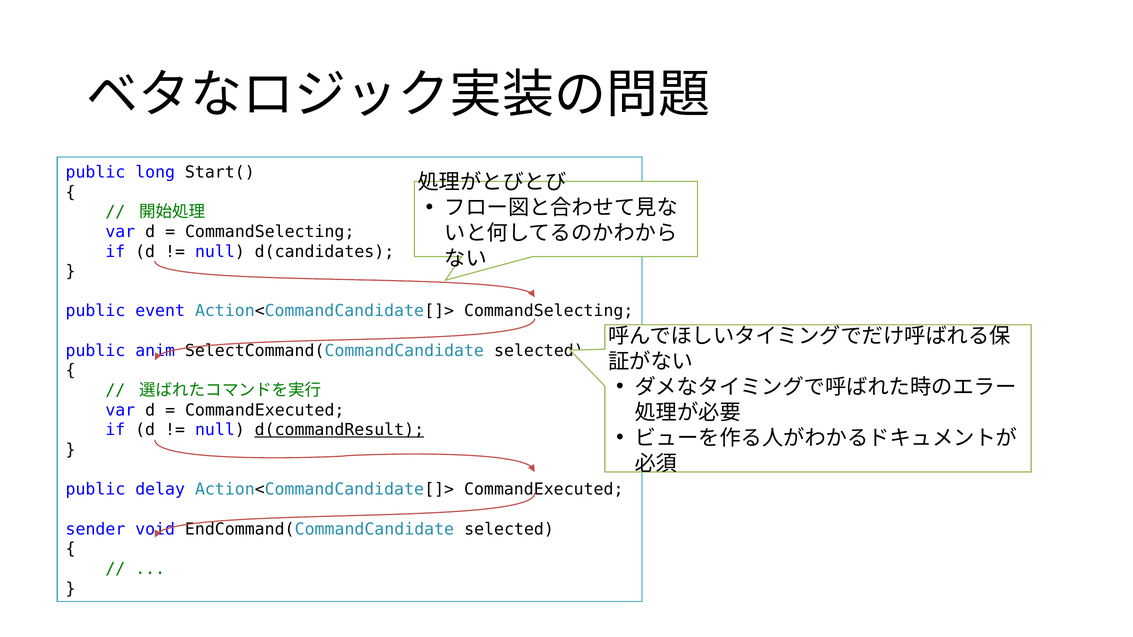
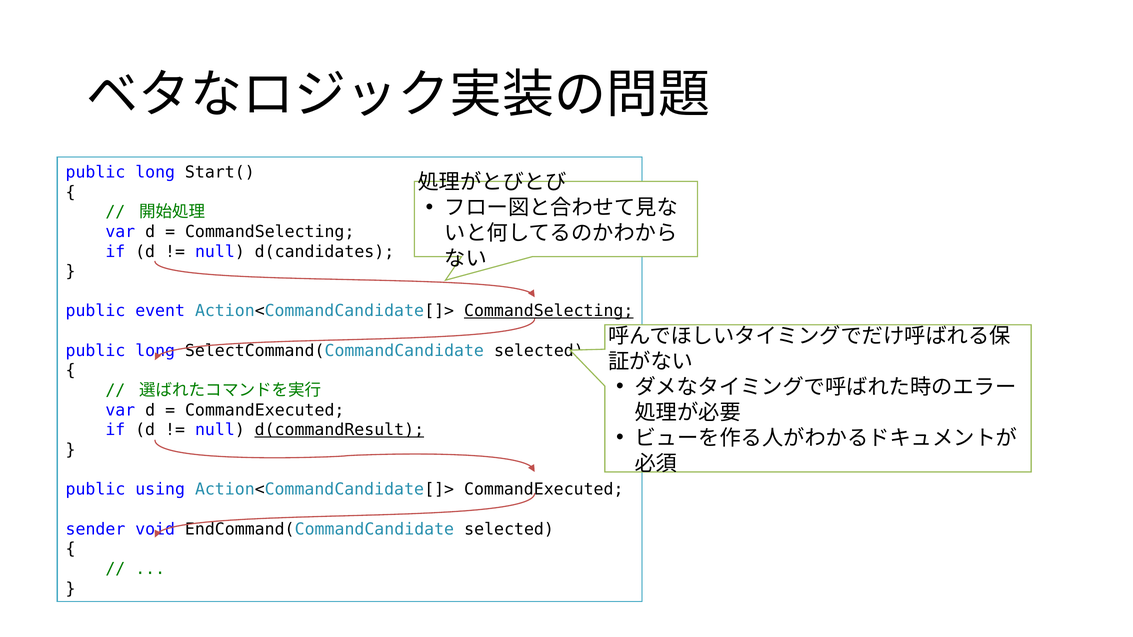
CommandSelecting underline: none -> present (549, 311)
anim: anim -> long (155, 351)
delay: delay -> using (160, 490)
